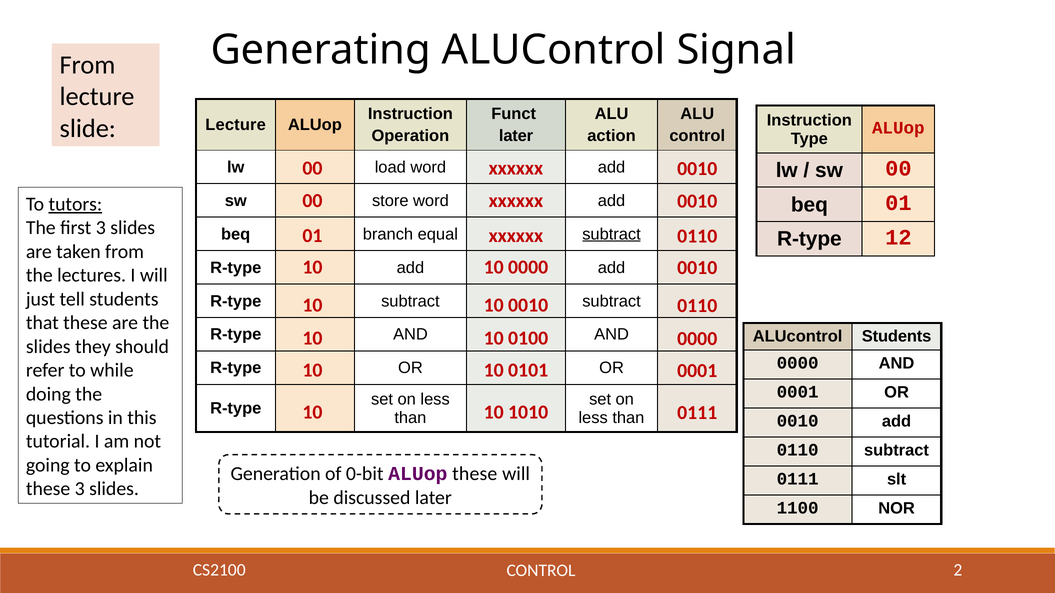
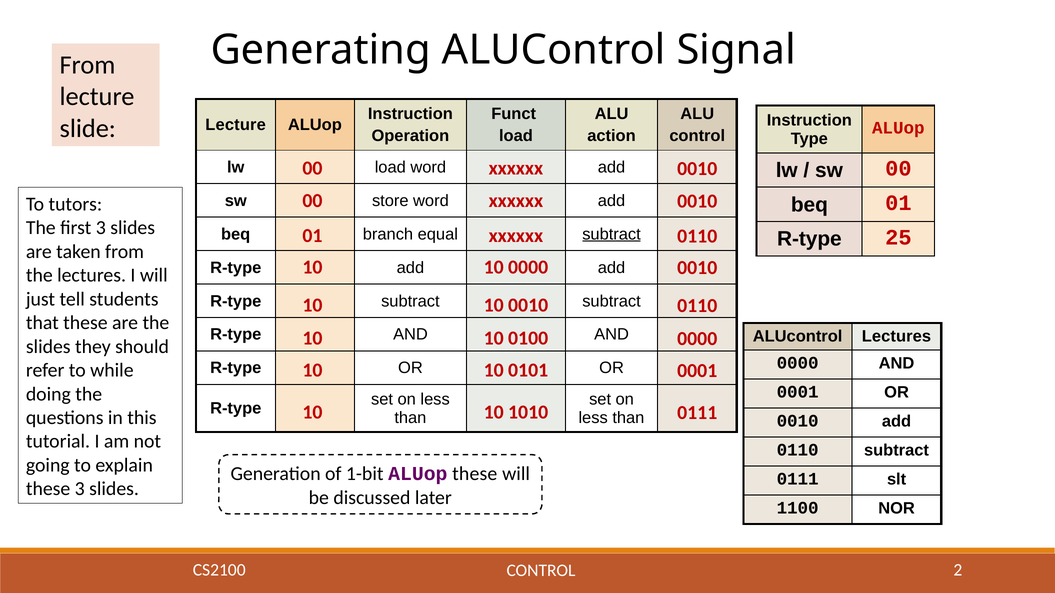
later: later -> load (516, 136)
tutors underline: present -> none (75, 204)
12: 12 -> 25 (898, 237)
ALUcontrol Students: Students -> Lectures (896, 337)
0-bit: 0-bit -> 1-bit (365, 474)
